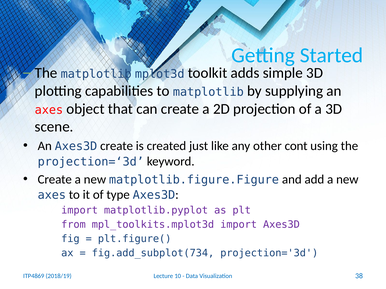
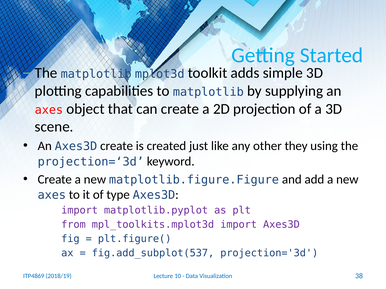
cont: cont -> they (296, 146)
fig.add_subplot(734: fig.add_subplot(734 -> fig.add_subplot(537 (153, 253)
